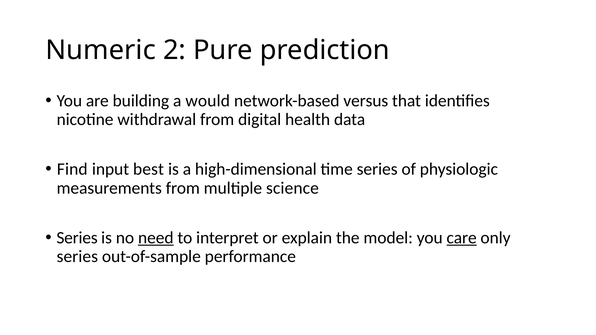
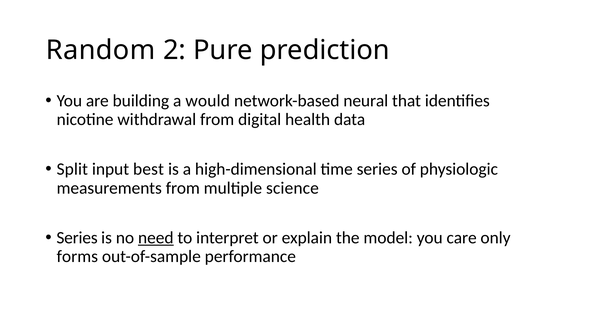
Numeric: Numeric -> Random (101, 50)
versus: versus -> neural (366, 101)
Find: Find -> Split (72, 169)
care underline: present -> none (462, 238)
series: series -> forms (77, 257)
